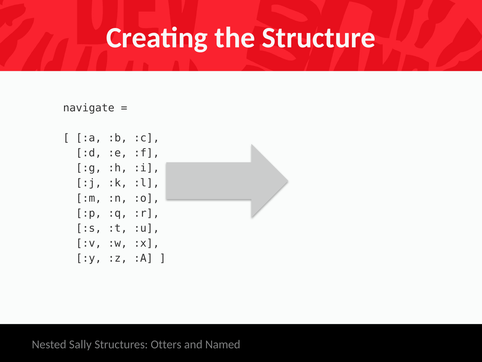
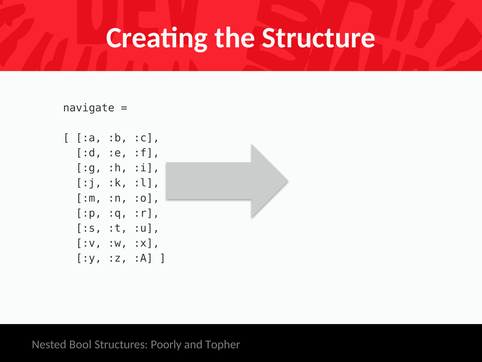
Sally: Sally -> Bool (80, 344)
Otters: Otters -> Poorly (166, 344)
Named: Named -> Topher (223, 344)
